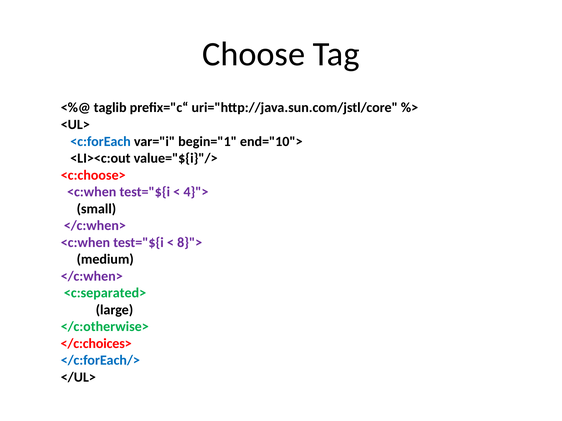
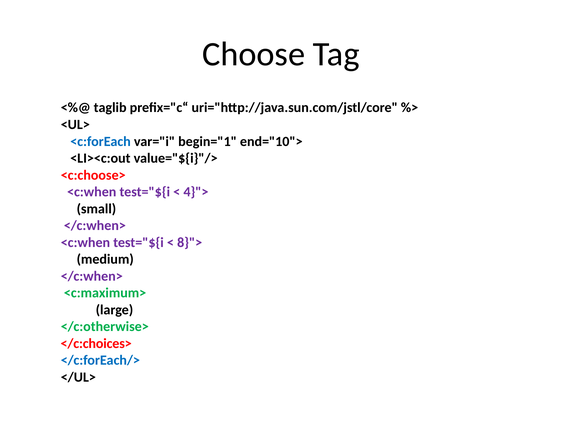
<c:separated>: <c:separated> -> <c:maximum> (105, 293)
